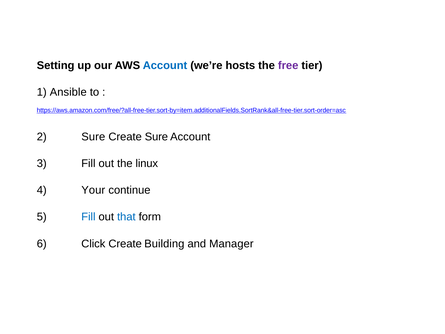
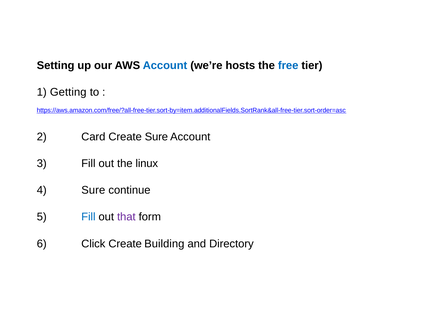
free colour: purple -> blue (288, 66)
Ansible: Ansible -> Getting (68, 92)
2 Sure: Sure -> Card (93, 137)
4 Your: Your -> Sure (93, 190)
that colour: blue -> purple (126, 217)
Manager: Manager -> Directory (231, 243)
